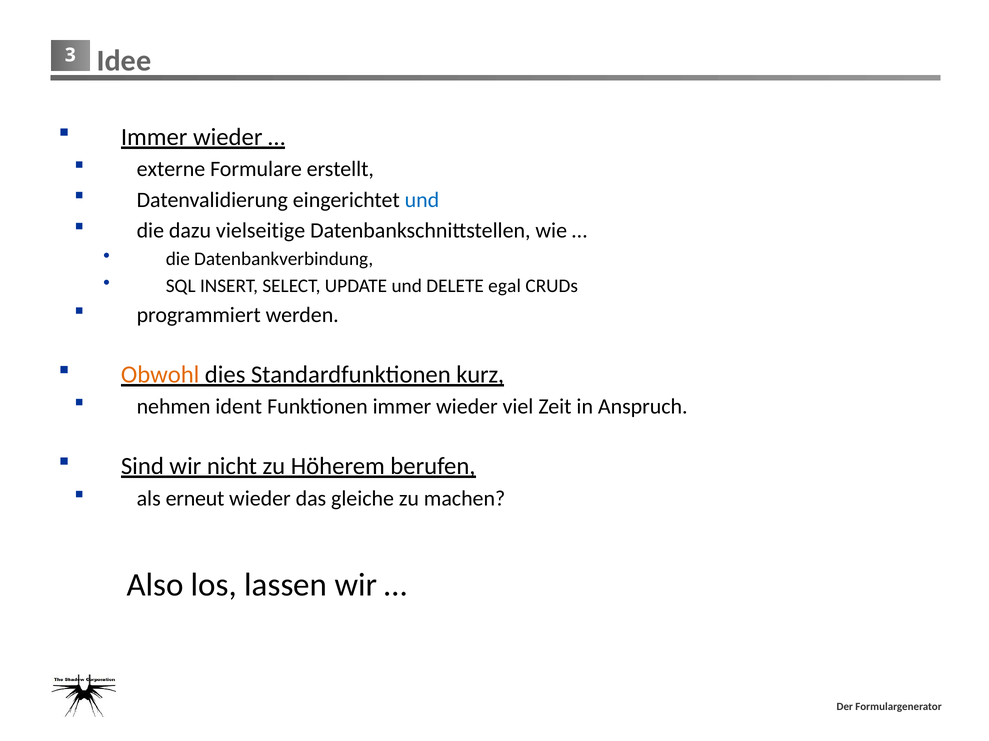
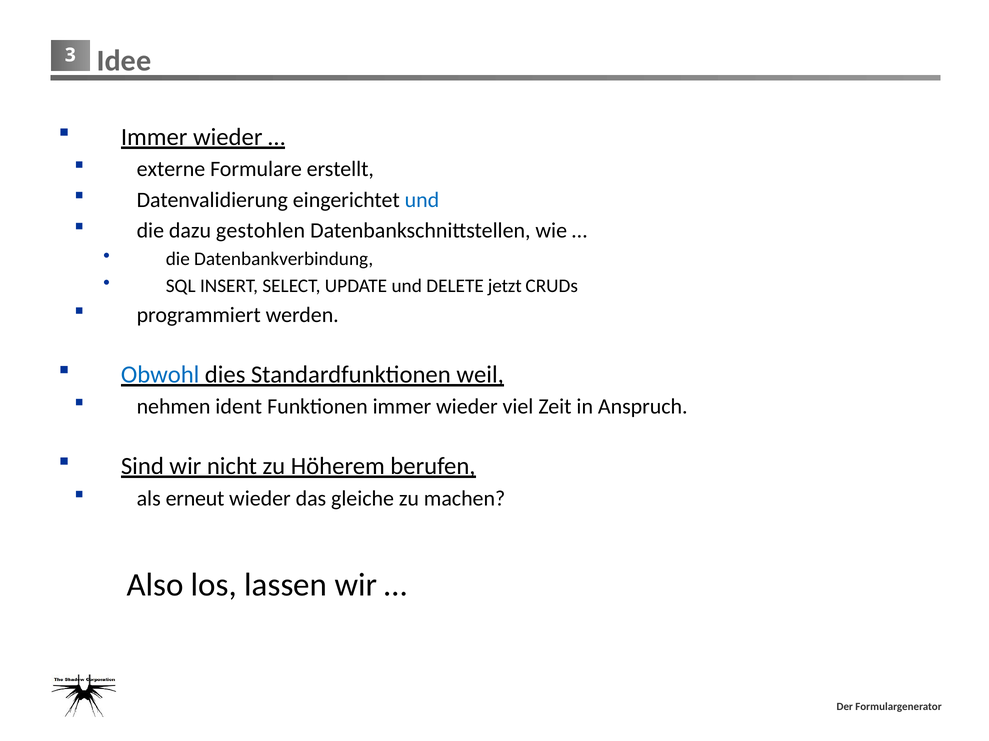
vielseitige: vielseitige -> gestohlen (261, 231)
egal: egal -> jetzt (505, 286)
Obwohl colour: orange -> blue (160, 375)
kurz: kurz -> weil (480, 375)
